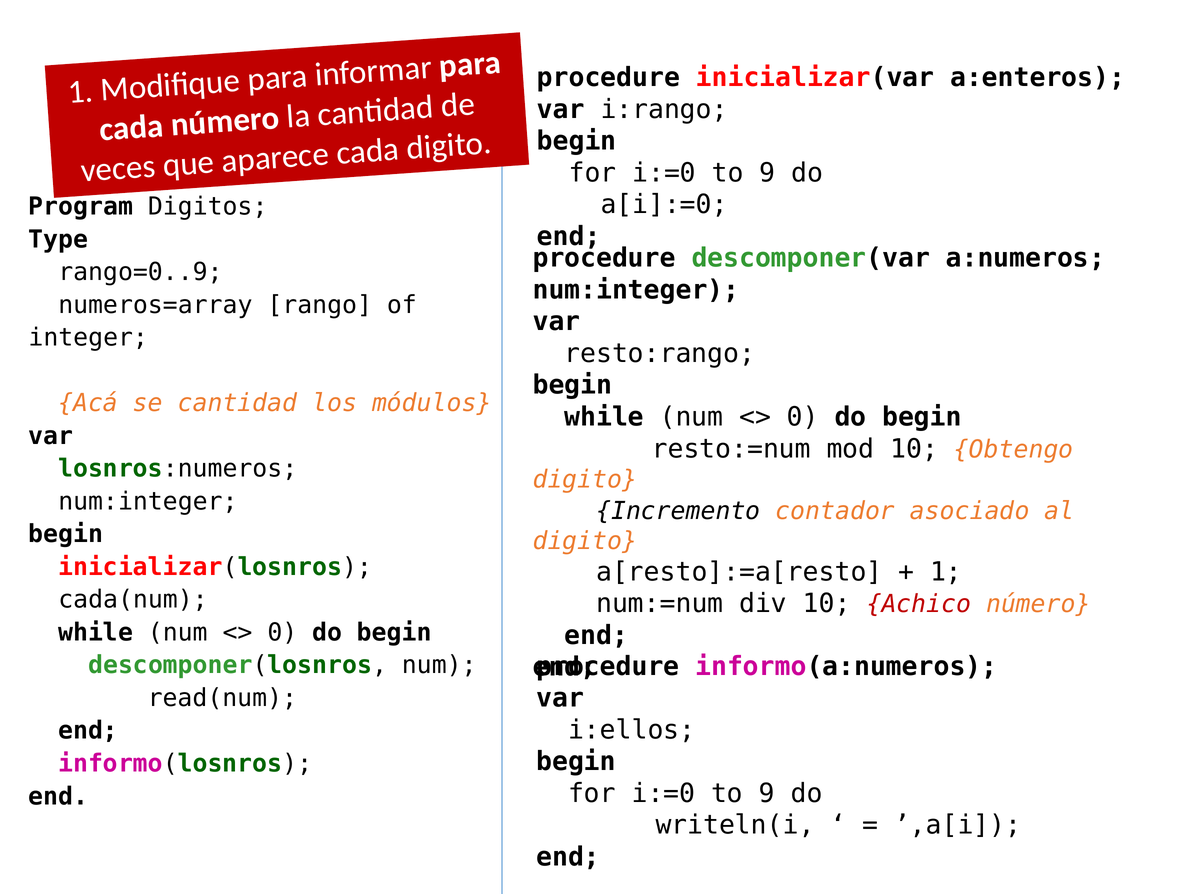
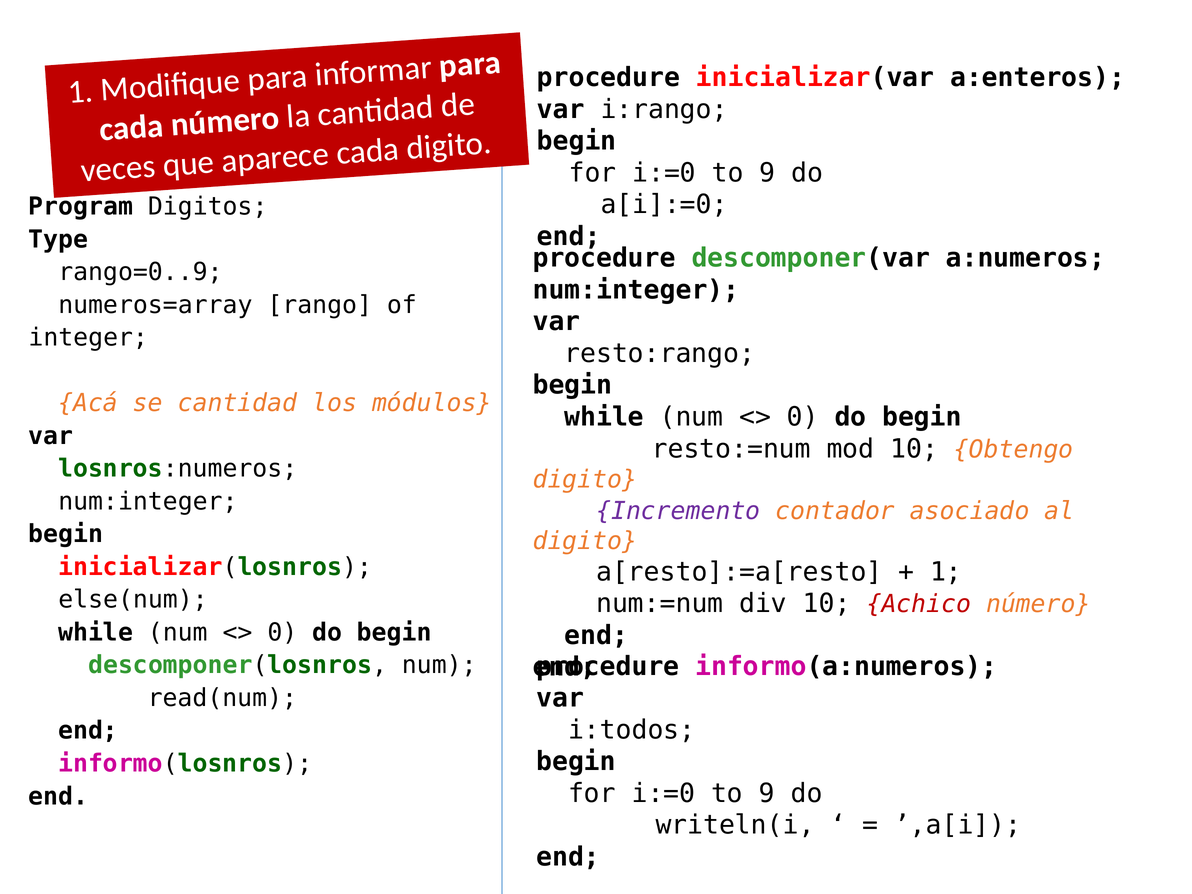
Incremento colour: black -> purple (678, 511)
cada(num: cada(num -> else(num (133, 600)
i:ellos: i:ellos -> i:todos (632, 730)
